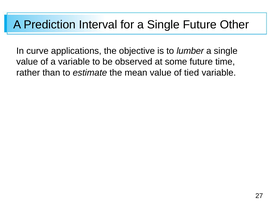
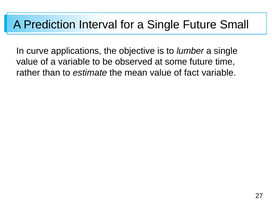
Other: Other -> Small (234, 25)
tied: tied -> fact (192, 73)
